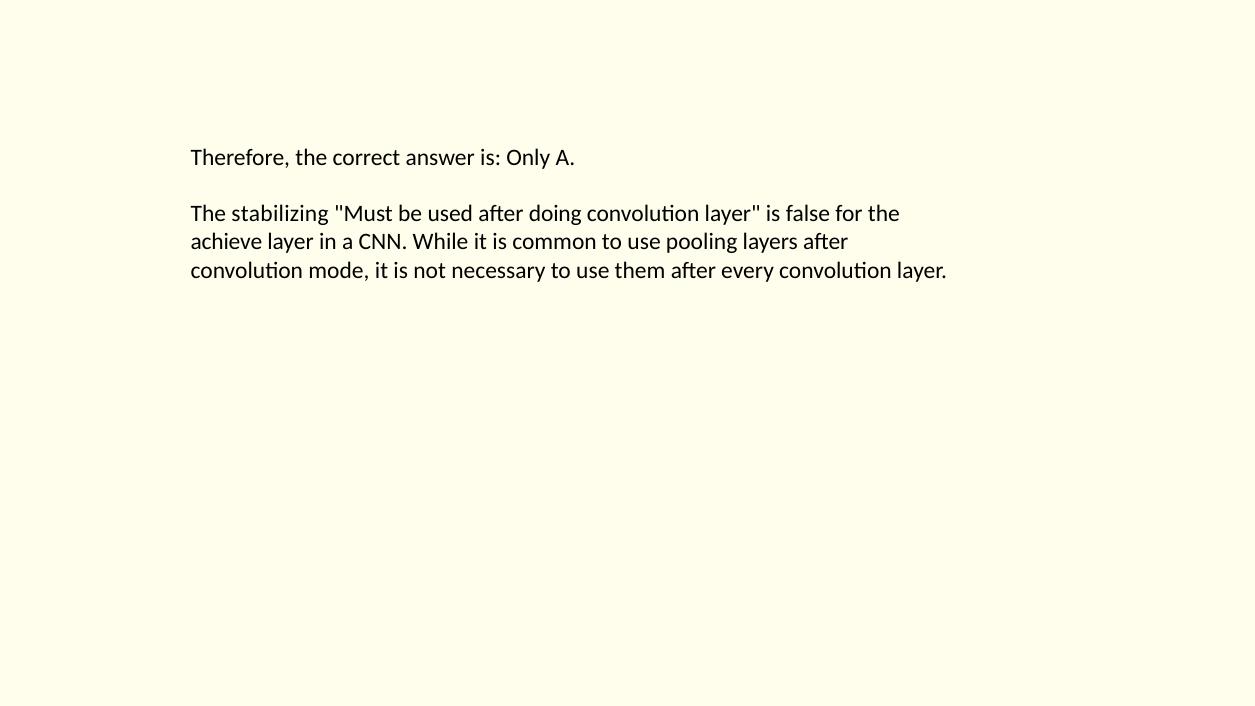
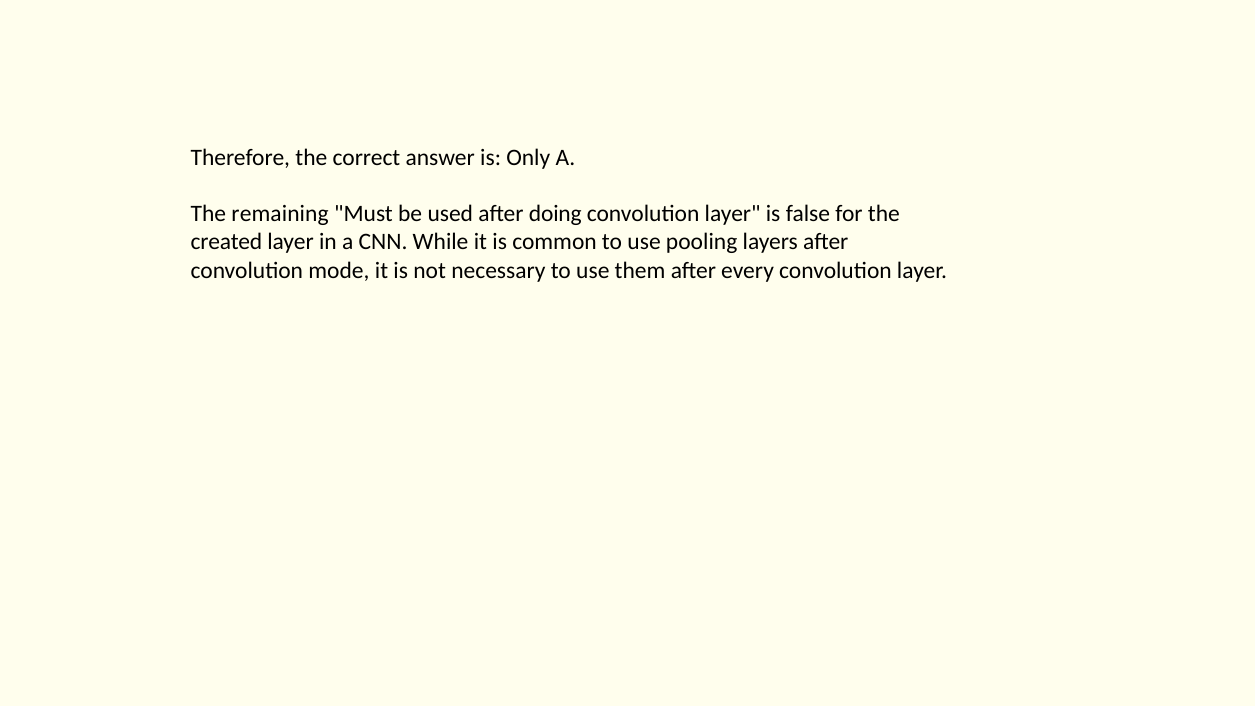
stabilizing: stabilizing -> remaining (280, 214)
achieve: achieve -> created (226, 242)
